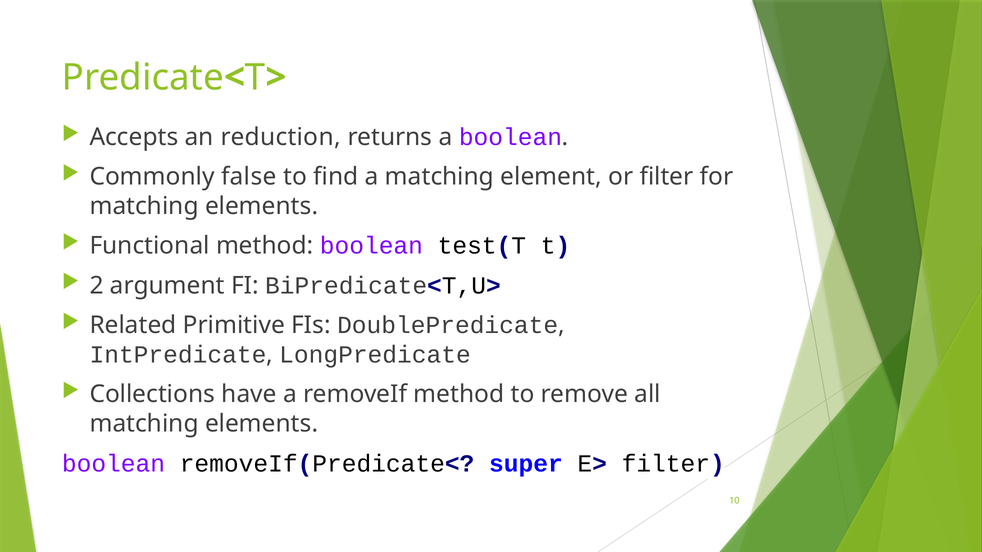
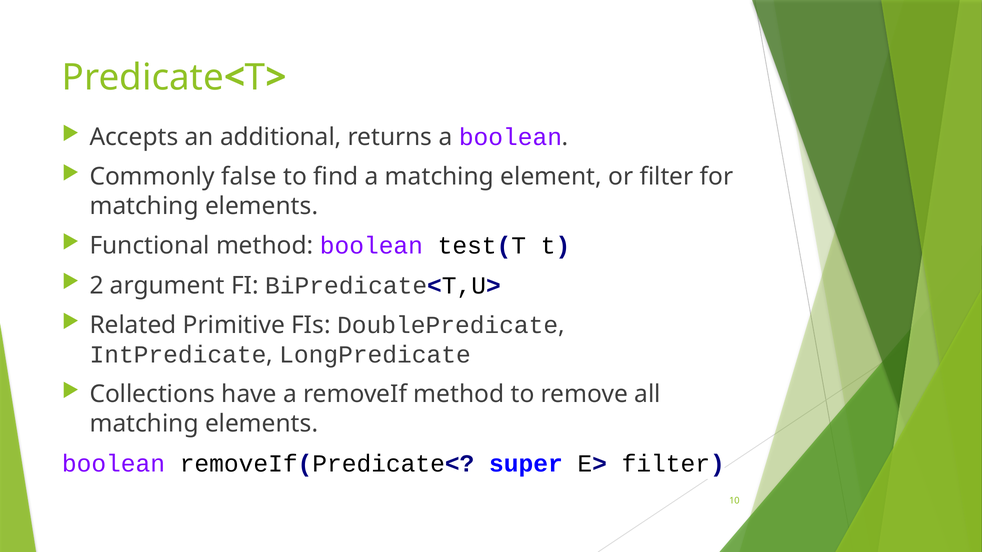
reduction: reduction -> additional (281, 137)
